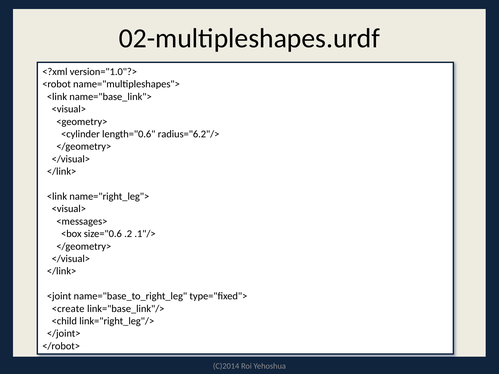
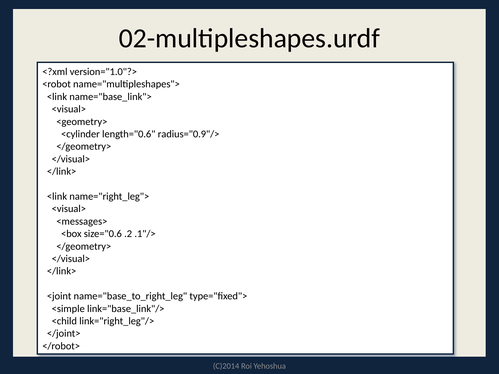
radius="6.2"/>: radius="6.2"/> -> radius="0.9"/> (189, 134)
<create: <create -> <simple (68, 309)
